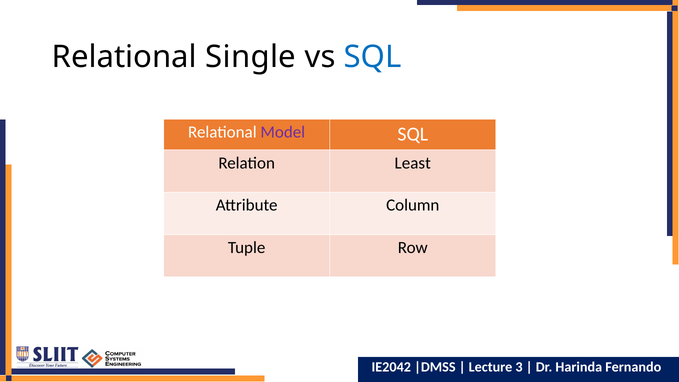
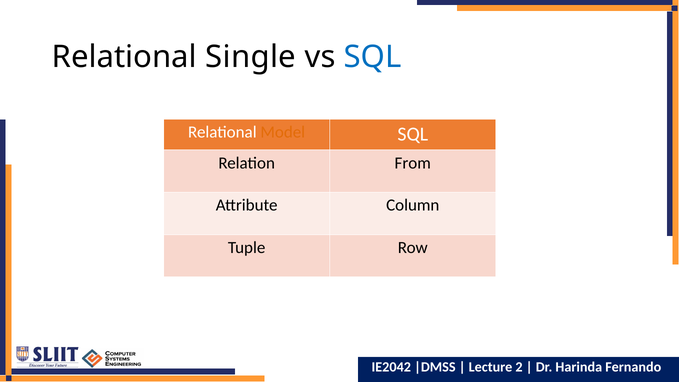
Model colour: purple -> orange (283, 132)
Least: Least -> From (413, 163)
3: 3 -> 2 (519, 367)
